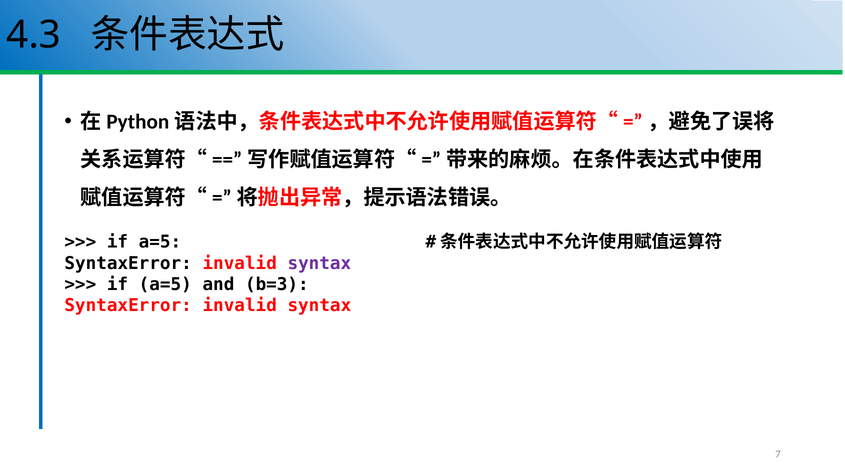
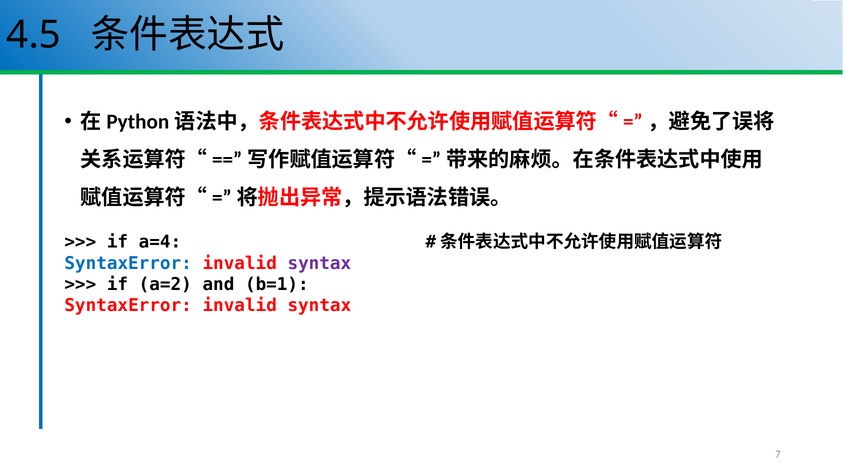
4.3: 4.3 -> 4.5 (34, 35)
a=5: a=5 -> a=4 (160, 242)
SyntaxError colour: black -> blue (128, 263)
a=5: a=5 -> a=2 (165, 284)
b=3: b=3 -> b=1 (277, 284)
